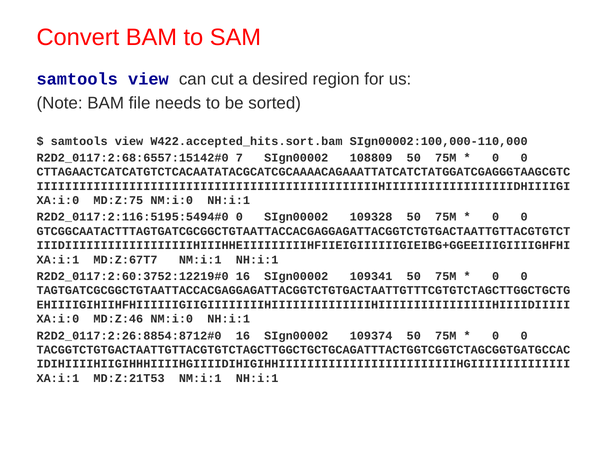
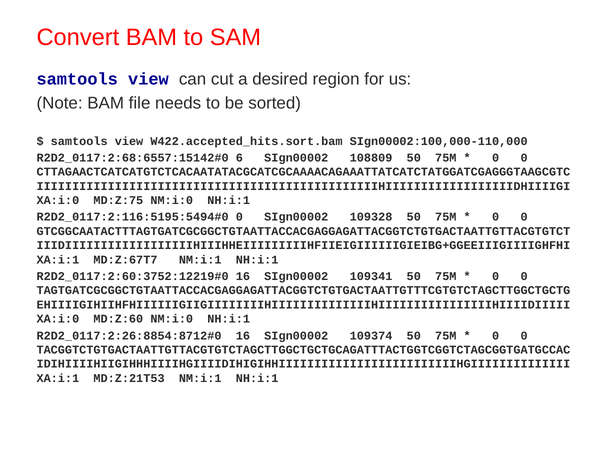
7: 7 -> 6 (239, 158)
MD:Z:46: MD:Z:46 -> MD:Z:60 (118, 319)
